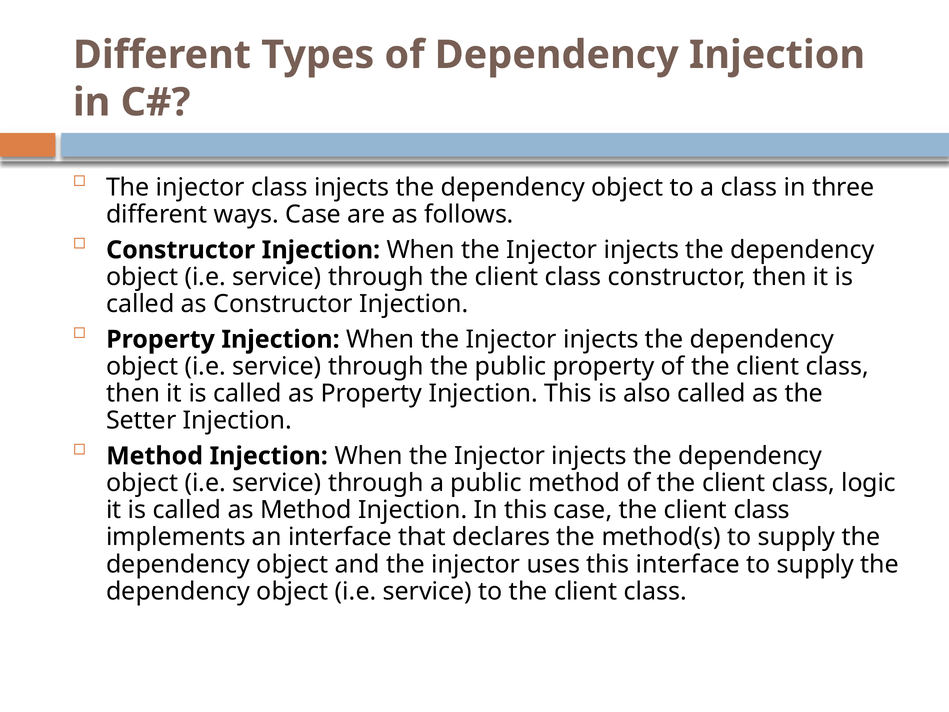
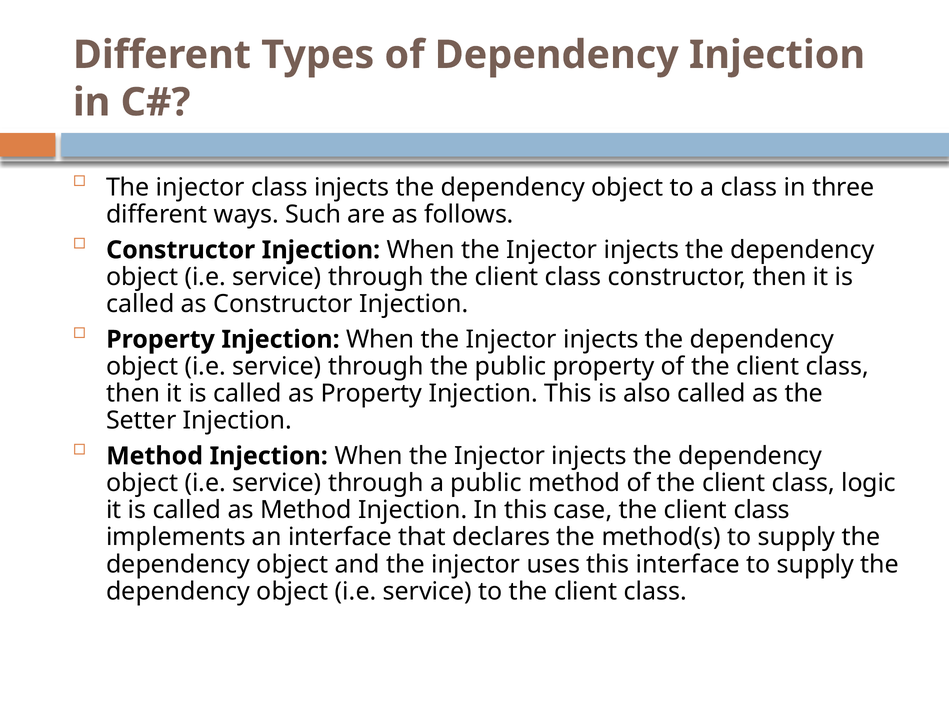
ways Case: Case -> Such (313, 215)
